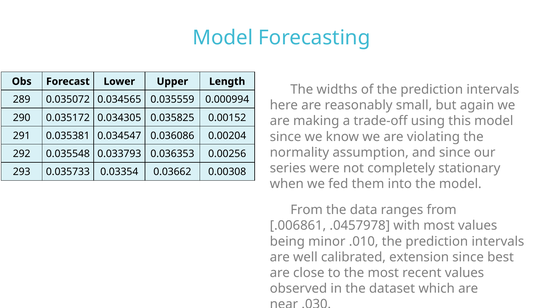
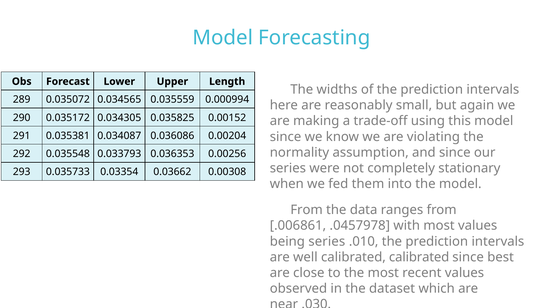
0.034547: 0.034547 -> 0.034087 (119, 136)
being minor: minor -> series (327, 242)
calibrated extension: extension -> calibrated (419, 257)
